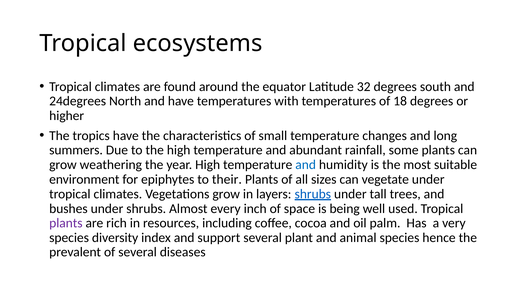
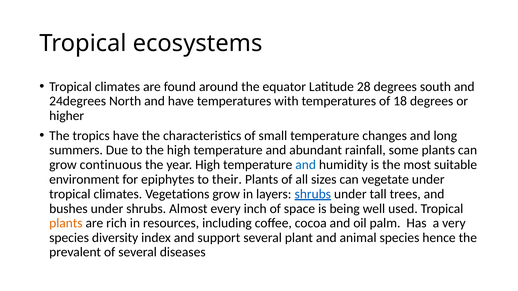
32: 32 -> 28 (364, 87)
weathering: weathering -> continuous (111, 165)
plants colour: purple -> orange (66, 223)
